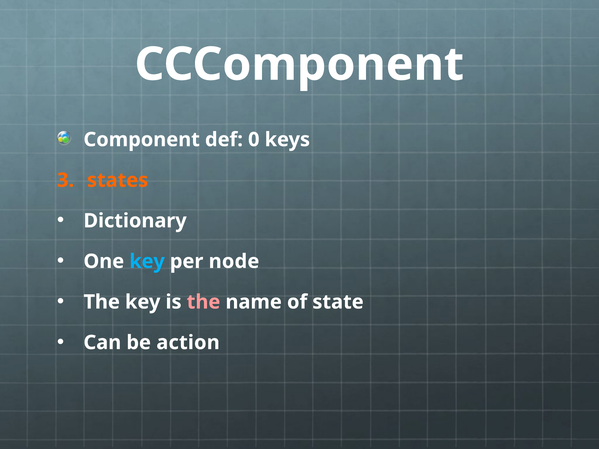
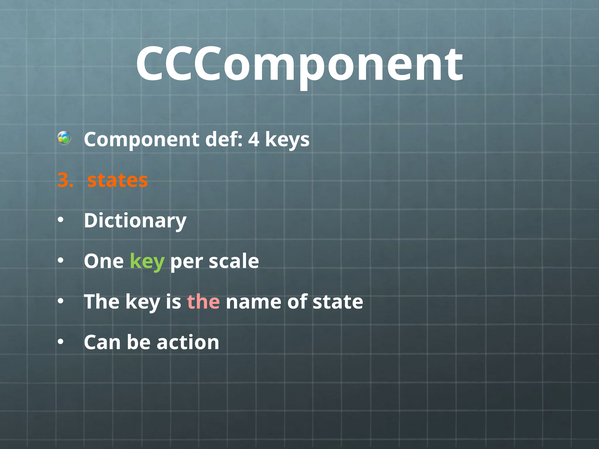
0: 0 -> 4 (254, 140)
key colour: light blue -> light green (147, 262)
node: node -> scale (234, 262)
